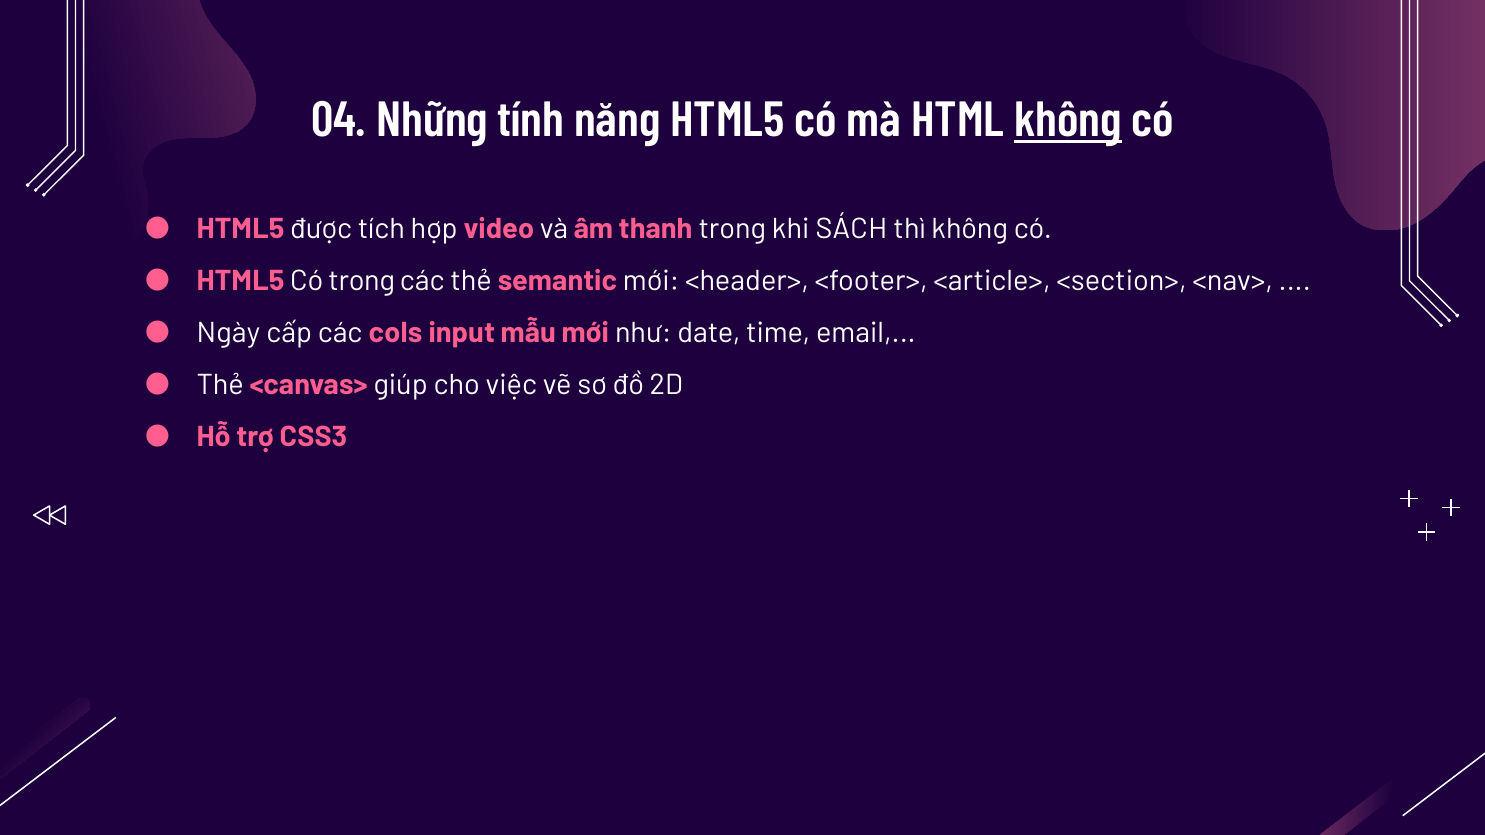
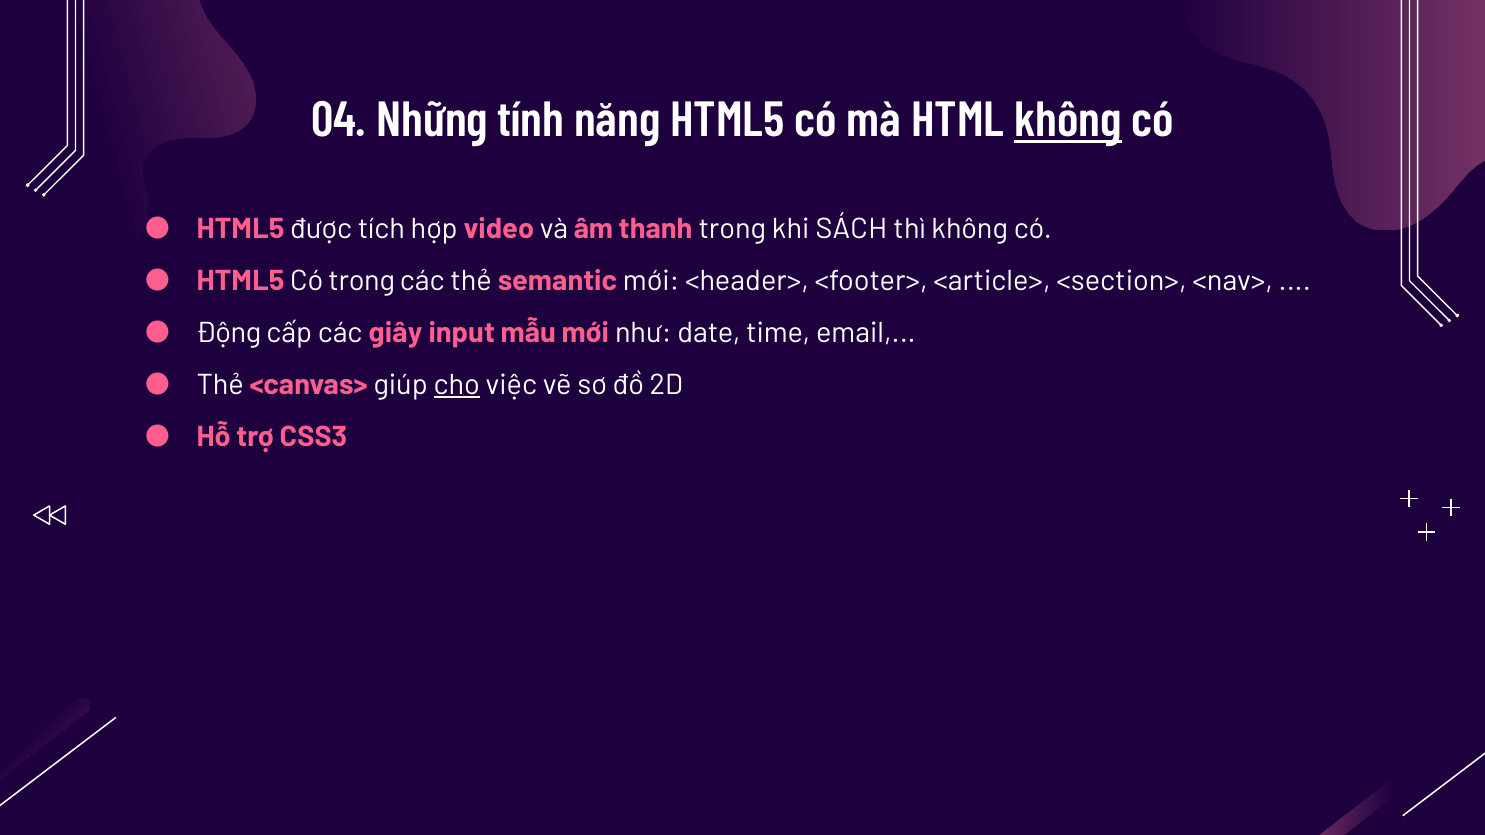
Ngày: Ngày -> Động (229, 333)
cols: cols -> giây (395, 333)
cho underline: none -> present (457, 385)
